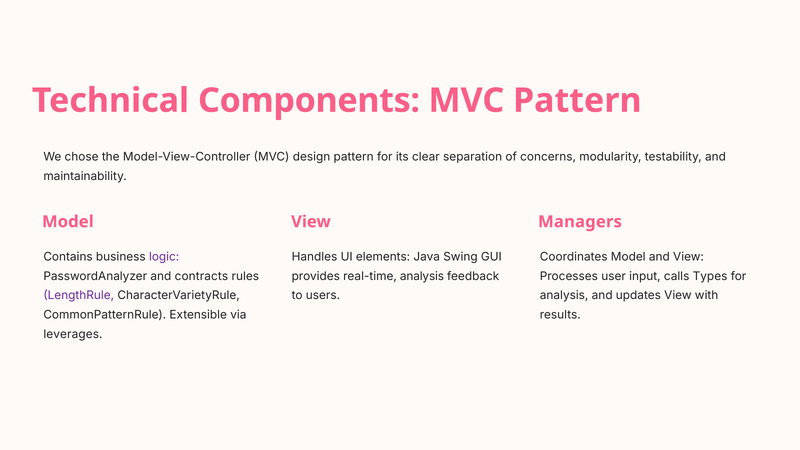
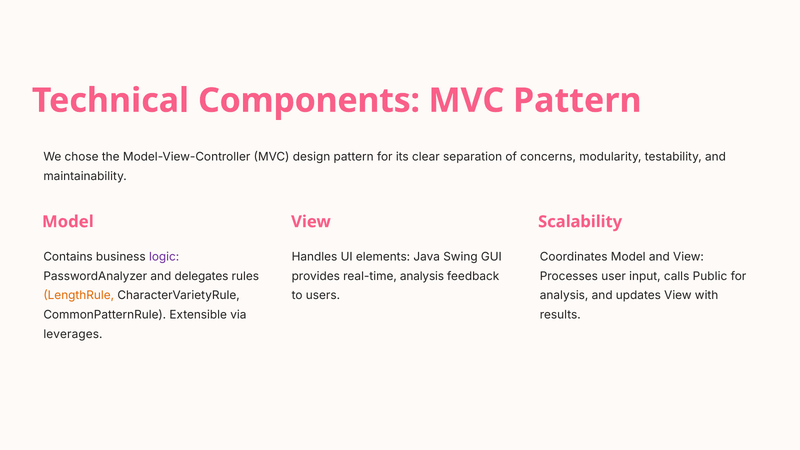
Managers: Managers -> Scalability (580, 222)
contracts: contracts -> delegates (202, 276)
Types: Types -> Public (710, 276)
LengthRule colour: purple -> orange (79, 296)
